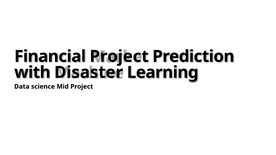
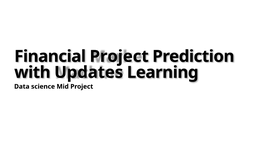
Disaster: Disaster -> Updates (89, 72)
